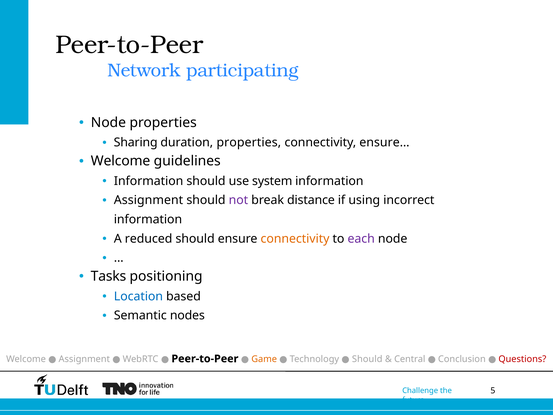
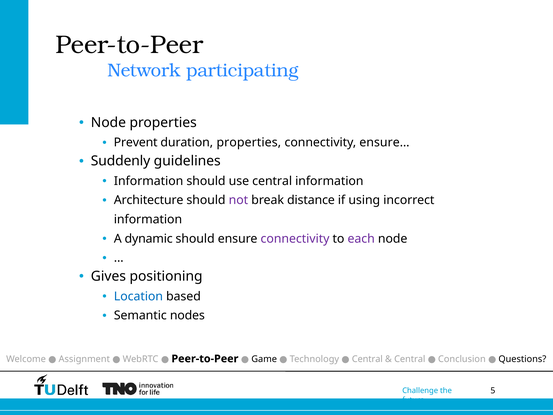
Sharing: Sharing -> Prevent (136, 142)
Welcome: Welcome -> Suddenly (121, 161)
use system: system -> central (272, 181)
Assignment: Assignment -> Architecture (149, 200)
reduced: reduced -> dynamic (149, 239)
connectivity colour: orange -> purple (295, 239)
Tasks: Tasks -> Gives (108, 276)
Game colour: orange -> black (264, 359)
Technology Should: Should -> Central (367, 359)
Questions colour: red -> black (522, 359)
